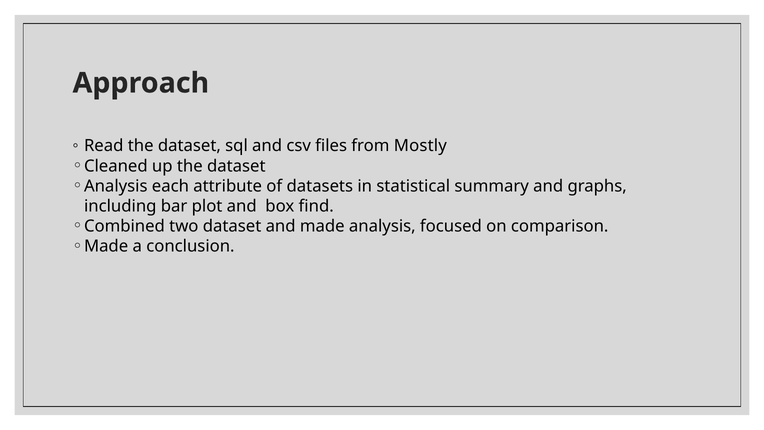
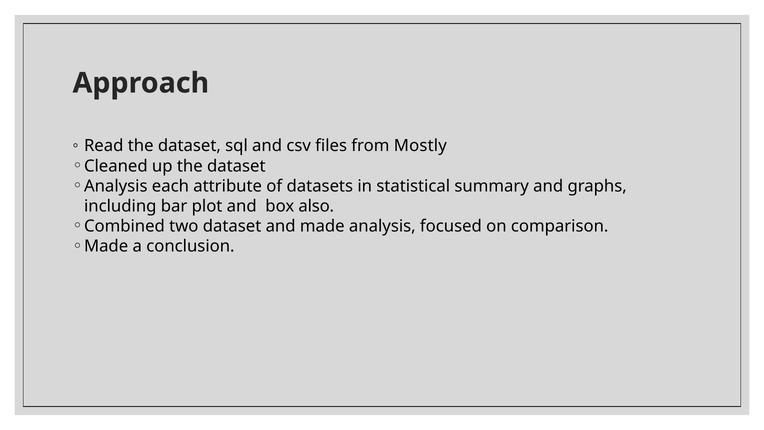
find: find -> also (316, 206)
